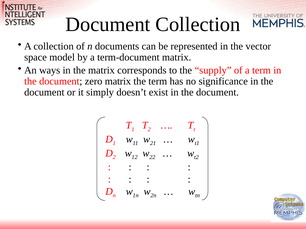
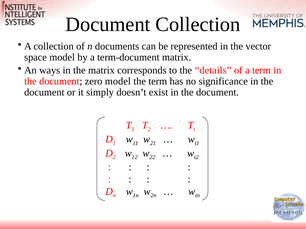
supply: supply -> details (213, 71)
zero matrix: matrix -> model (118, 82)
